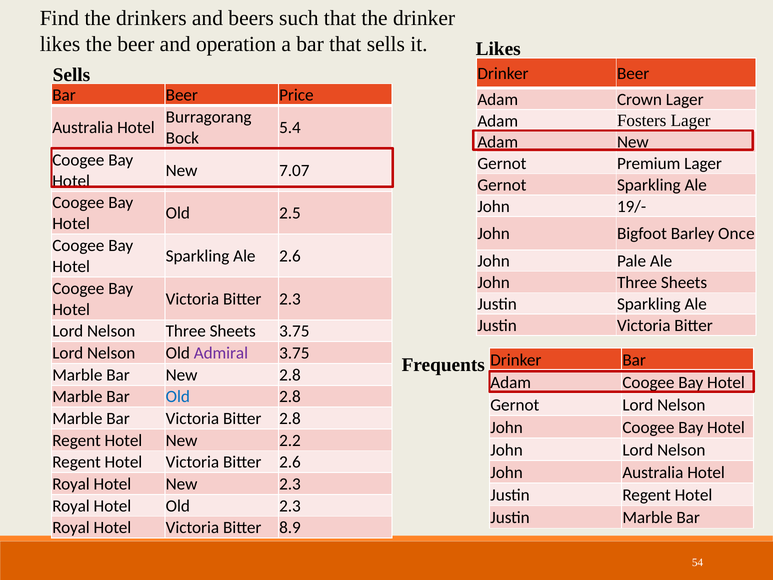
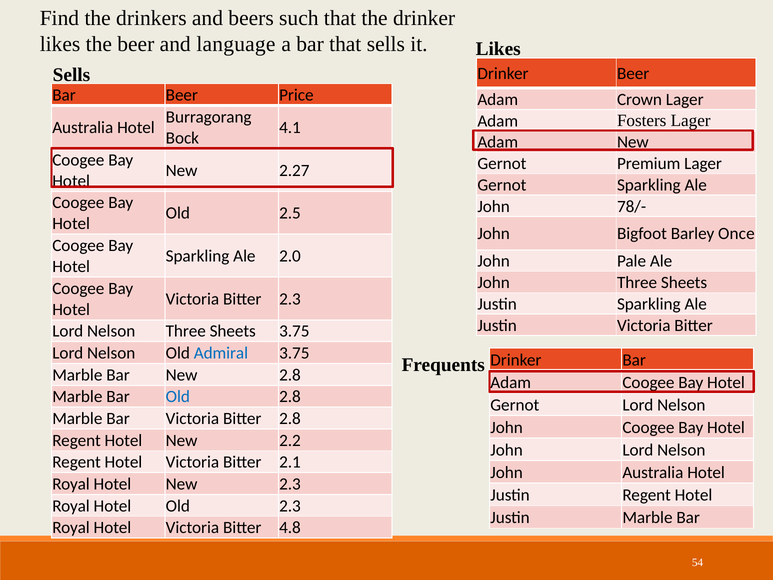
operation: operation -> language (236, 44)
5.4: 5.4 -> 4.1 (290, 128)
7.07: 7.07 -> 2.27 (294, 170)
19/-: 19/- -> 78/- (632, 207)
Ale 2.6: 2.6 -> 2.0 (290, 256)
Admiral colour: purple -> blue (221, 353)
Bitter 2.6: 2.6 -> 2.1 (290, 462)
8.9: 8.9 -> 4.8 (290, 528)
